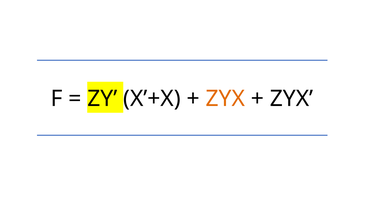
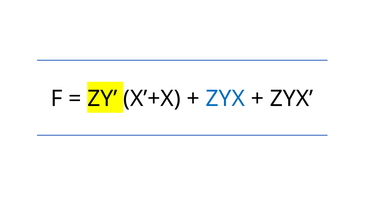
ZYX colour: orange -> blue (225, 99)
